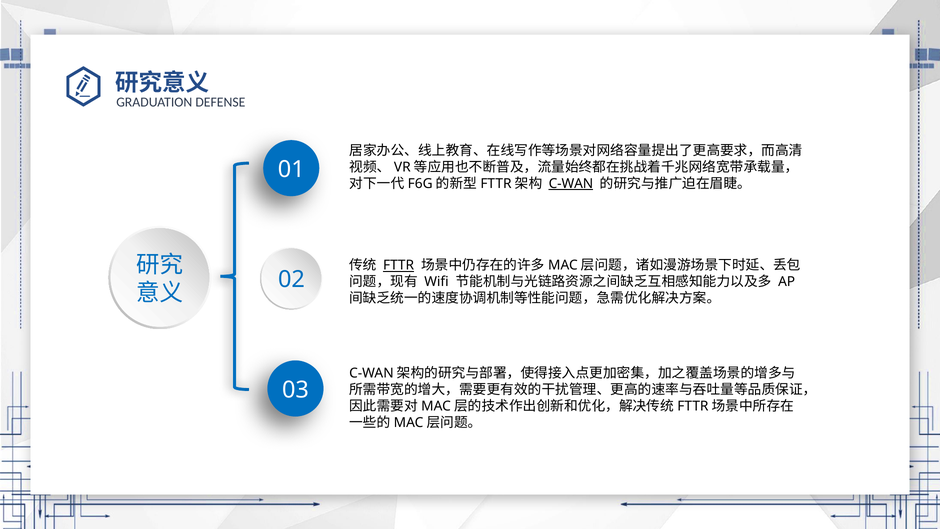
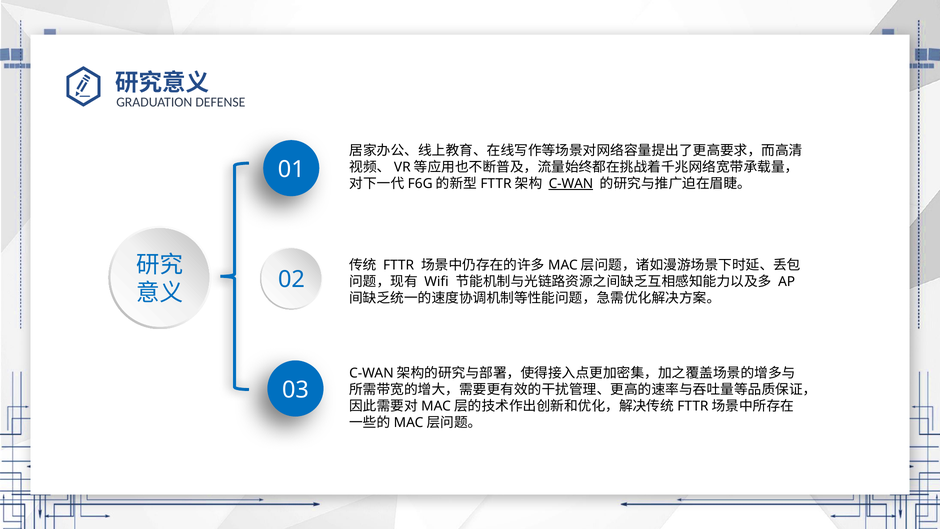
FTTR underline: present -> none (399, 265)
